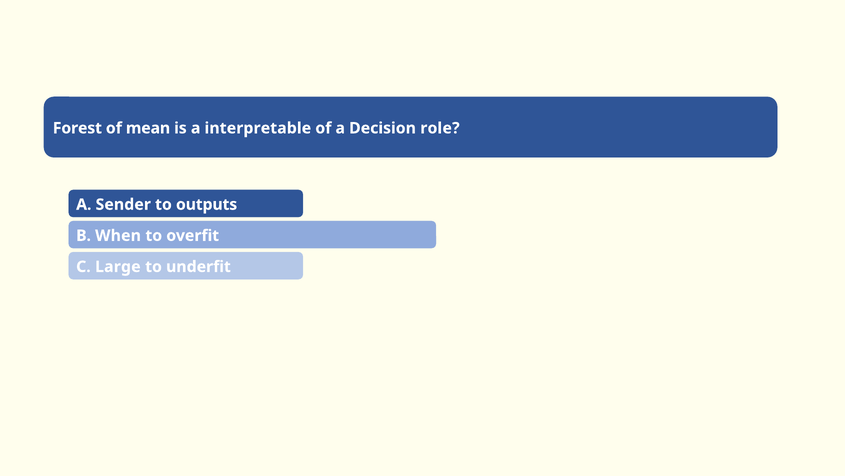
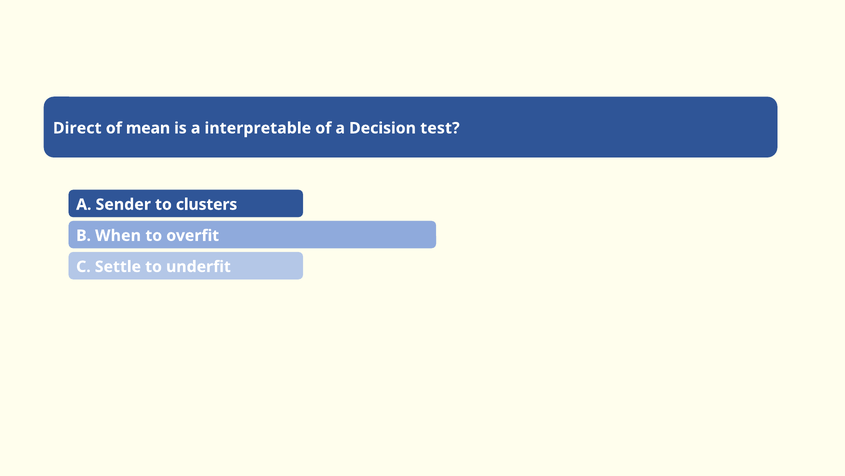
Forest: Forest -> Direct (77, 128)
role: role -> test (440, 128)
outputs: outputs -> clusters (207, 204)
Large: Large -> Settle (118, 266)
